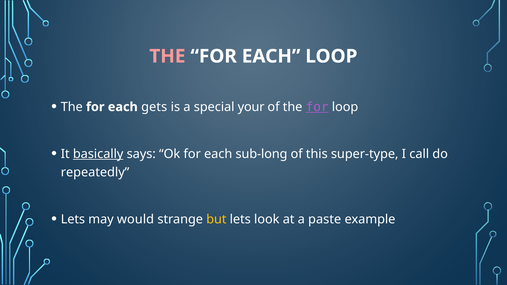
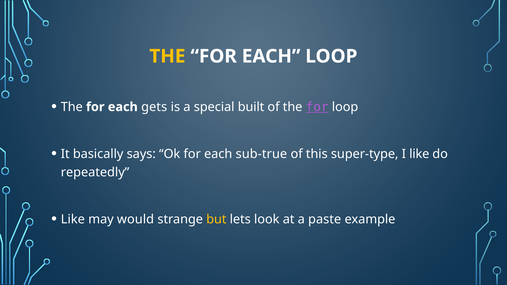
THE colour: pink -> yellow (167, 56)
your: your -> built (251, 107)
basically underline: present -> none (98, 154)
sub-long: sub-long -> sub-true (261, 154)
I call: call -> like (419, 154)
Lets: Lets -> Like (73, 219)
